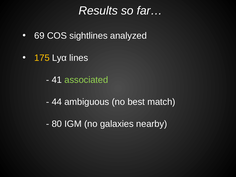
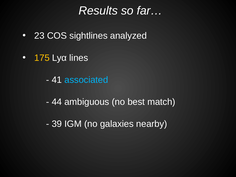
69: 69 -> 23 (39, 36)
associated colour: light green -> light blue (86, 80)
80: 80 -> 39 (57, 124)
